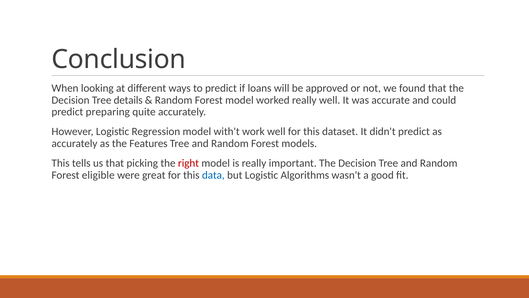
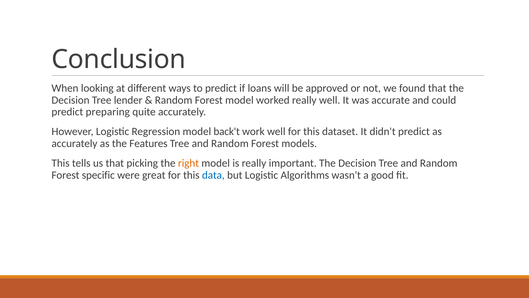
details: details -> lender (128, 100)
with't: with't -> back't (227, 131)
right colour: red -> orange (188, 163)
eligible: eligible -> specific (98, 175)
